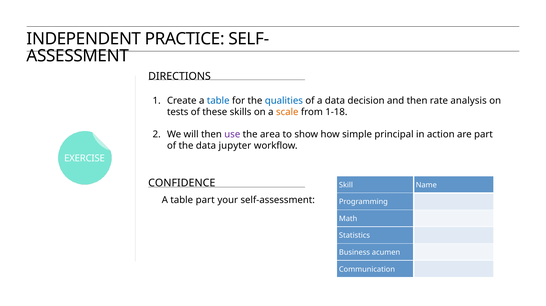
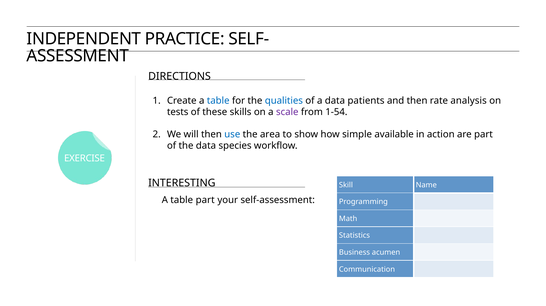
decision: decision -> patients (366, 101)
scale colour: orange -> purple (287, 112)
1-18: 1-18 -> 1-54 (336, 112)
use colour: purple -> blue (232, 134)
principal: principal -> available (394, 134)
jupyter: jupyter -> species (235, 146)
CONFIDENCE: CONFIDENCE -> INTERESTING (182, 183)
